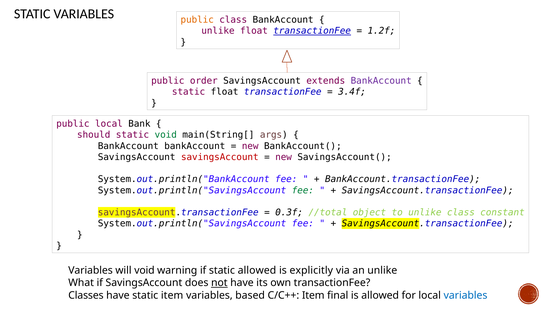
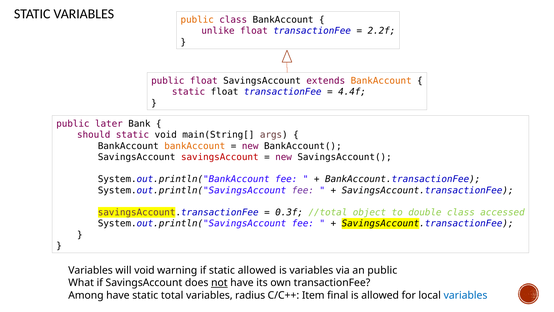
transactionFee underline: present -> none (312, 31)
1.2f: 1.2f -> 2.2f (381, 31)
public order: order -> float (204, 81)
BankAccount colour: purple -> orange (381, 81)
3.4f: 3.4f -> 4.4f (352, 92)
public local: local -> later (109, 124)
void colour: green -> black (166, 135)
bankAccount colour: black -> orange (195, 146)
fee colour: green -> purple (303, 190)
to unlike: unlike -> double (425, 212)
constant: constant -> accessed (502, 212)
is explicitly: explicitly -> variables (311, 270)
an unlike: unlike -> public (382, 270)
Classes: Classes -> Among (86, 295)
static item: item -> total (172, 295)
based: based -> radius (250, 295)
